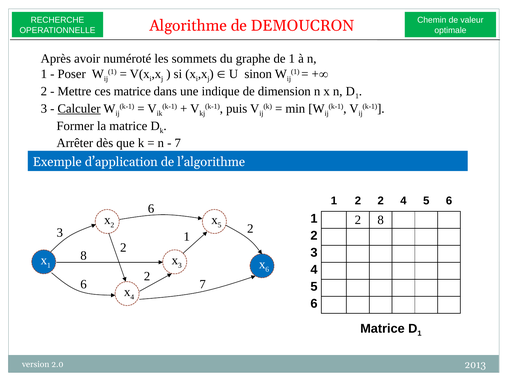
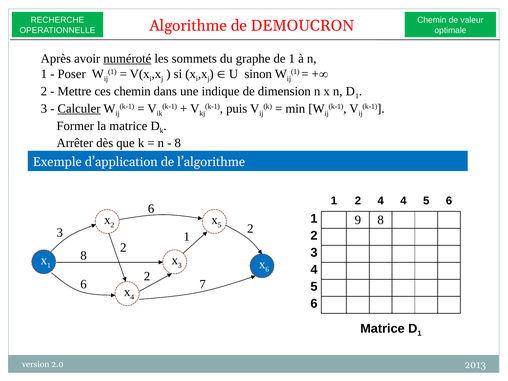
numéroté underline: none -> present (127, 59)
ces matrice: matrice -> chemin (132, 91)
7: 7 -> 8 (178, 143)
1 2 2: 2 -> 4 (381, 201)
2: 2 -> 9 (358, 220)
